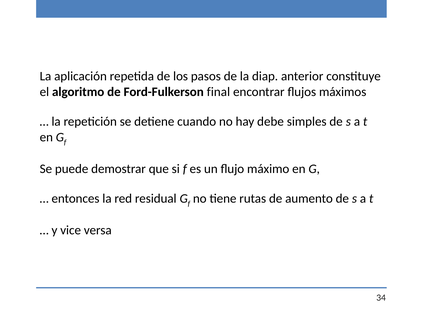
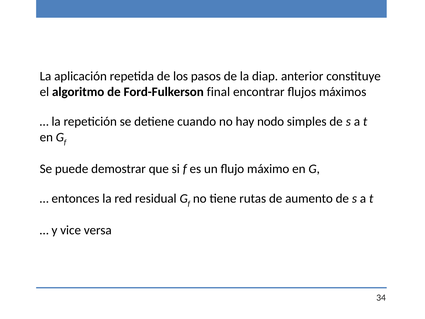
debe: debe -> nodo (271, 121)
